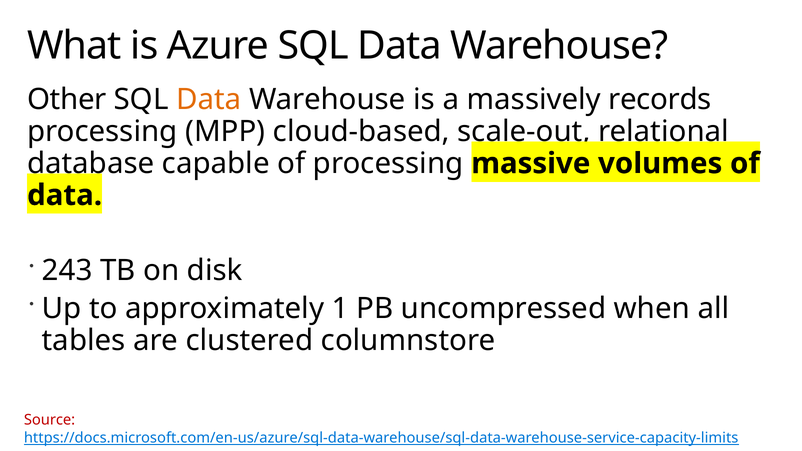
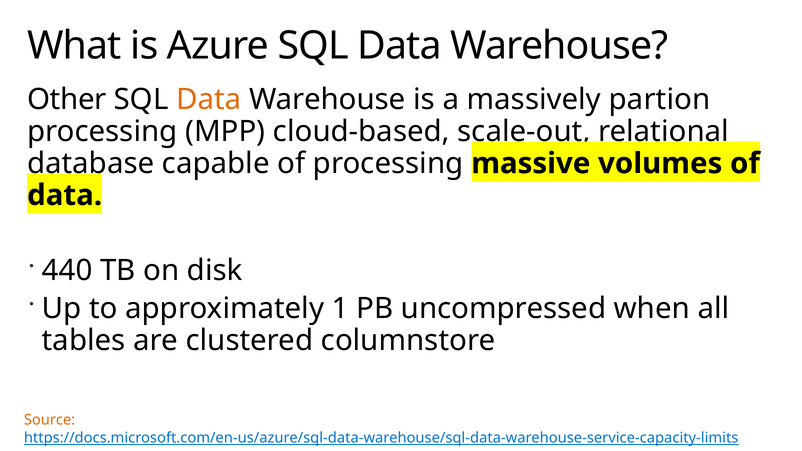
records: records -> partion (660, 100)
243: 243 -> 440 (67, 271)
Source colour: red -> orange (50, 420)
